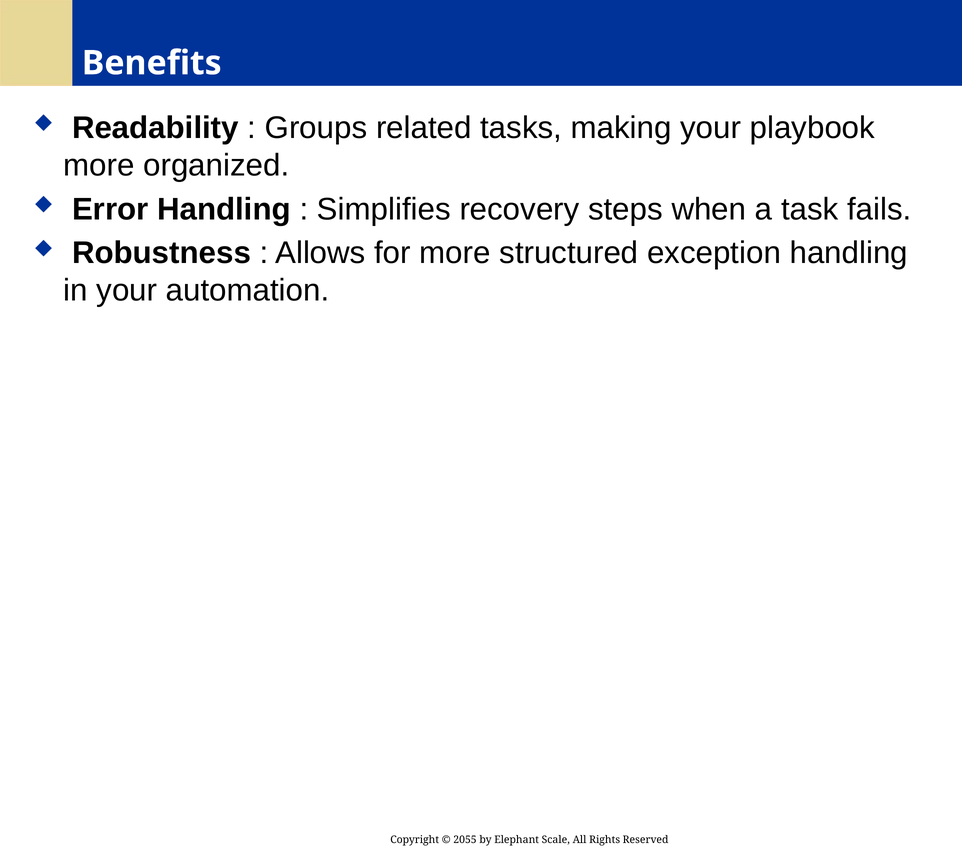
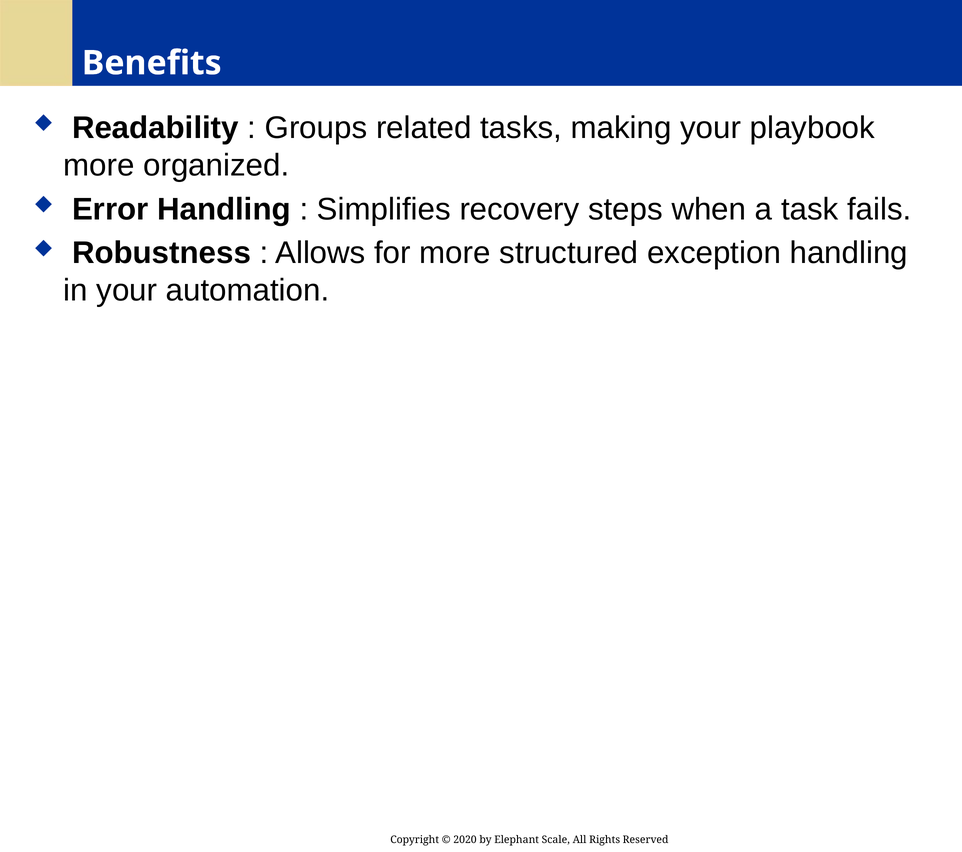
2055: 2055 -> 2020 (465, 839)
